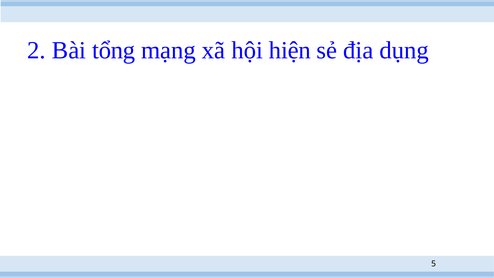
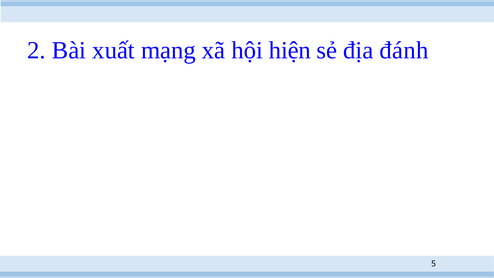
tổng: tổng -> xuất (114, 50)
dụng: dụng -> đánh (404, 50)
